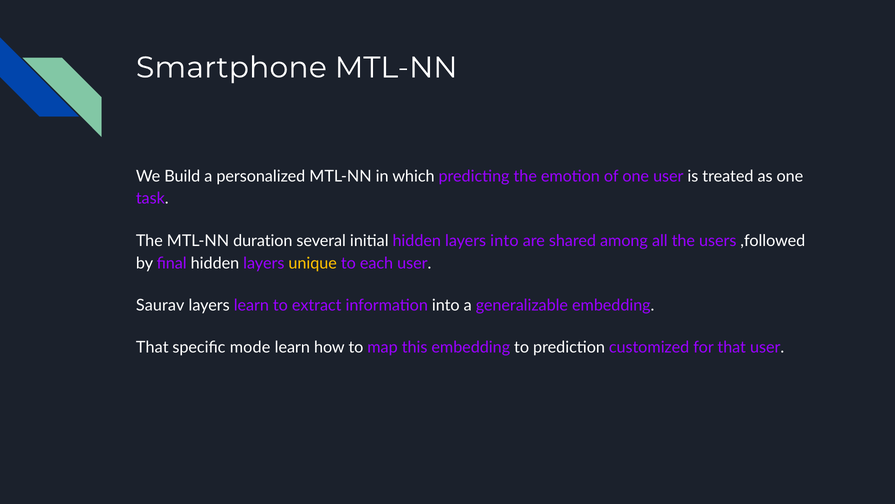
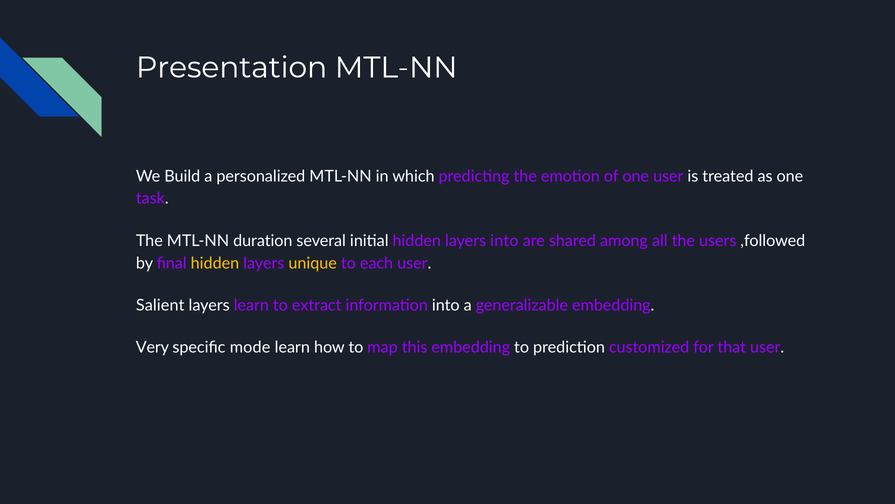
Smartphone: Smartphone -> Presentation (232, 67)
hidden colour: white -> yellow (215, 263)
Saurav: Saurav -> Salient (160, 305)
That: That -> Very (152, 347)
